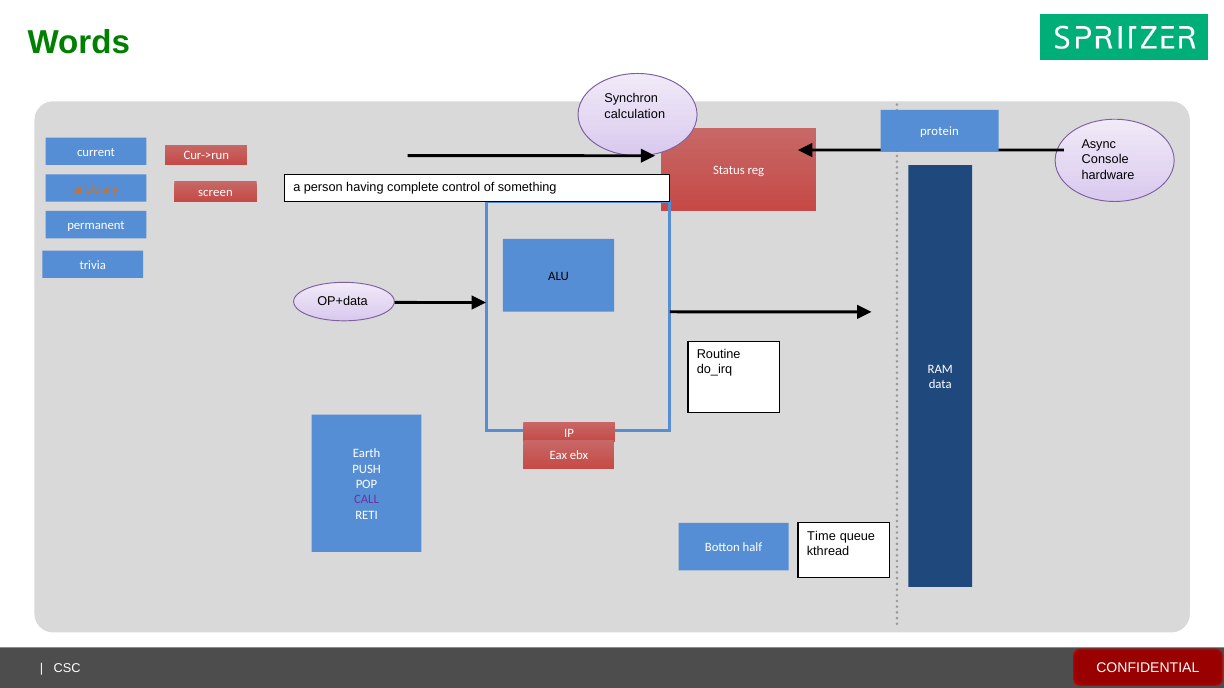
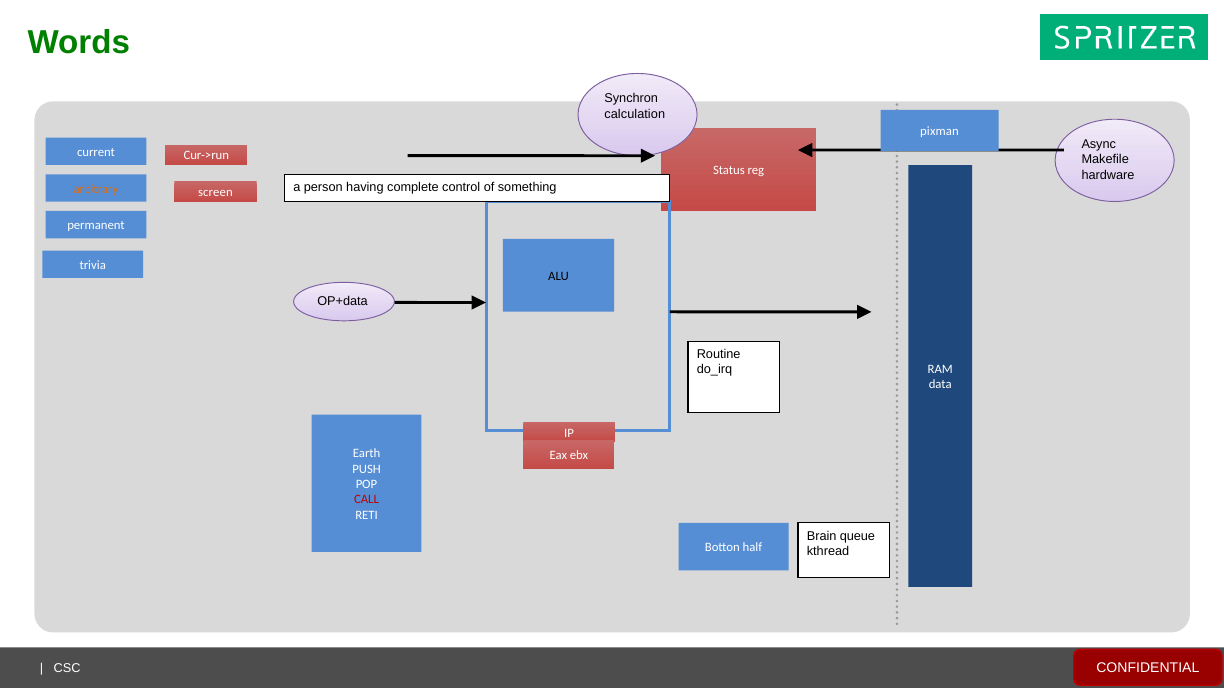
protein: protein -> pixman (940, 131)
Console: Console -> Makefile (1105, 160)
CALL colour: purple -> red (366, 500)
Time: Time -> Brain (822, 536)
